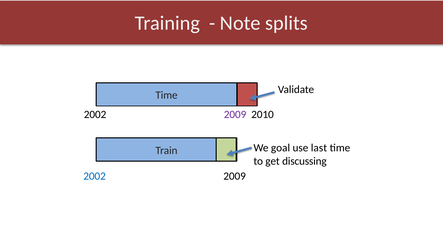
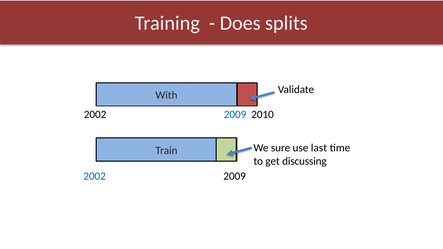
Note: Note -> Does (240, 23)
Time: Time -> With (166, 95)
2009 colour: purple -> blue (235, 114)
goal: goal -> sure (281, 148)
